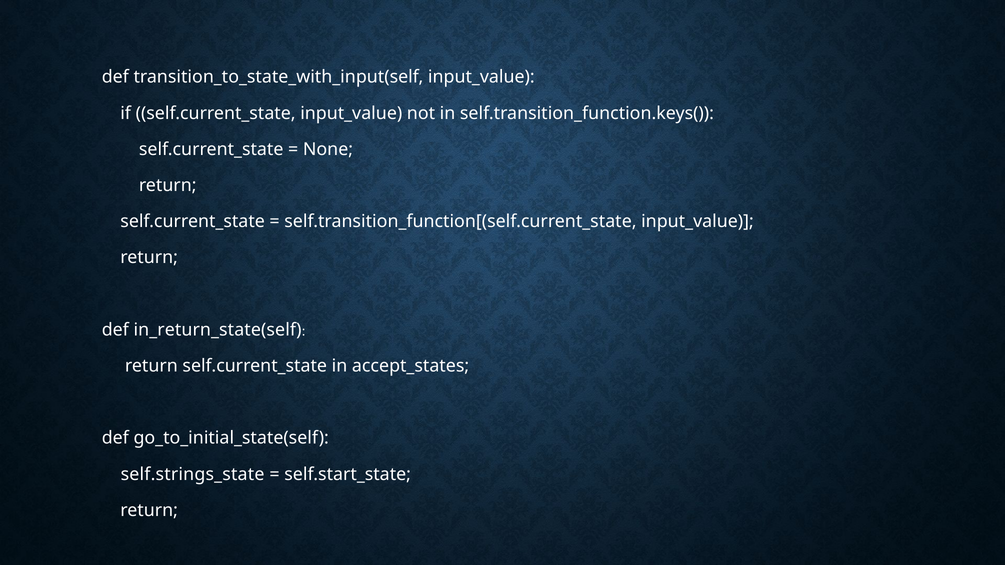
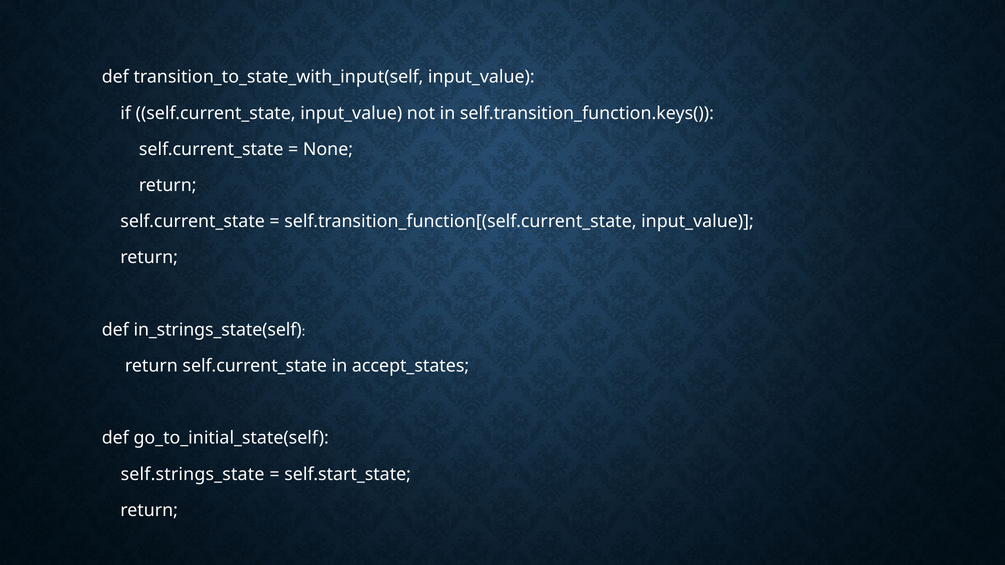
in_return_state(self: in_return_state(self -> in_strings_state(self (218, 330)
